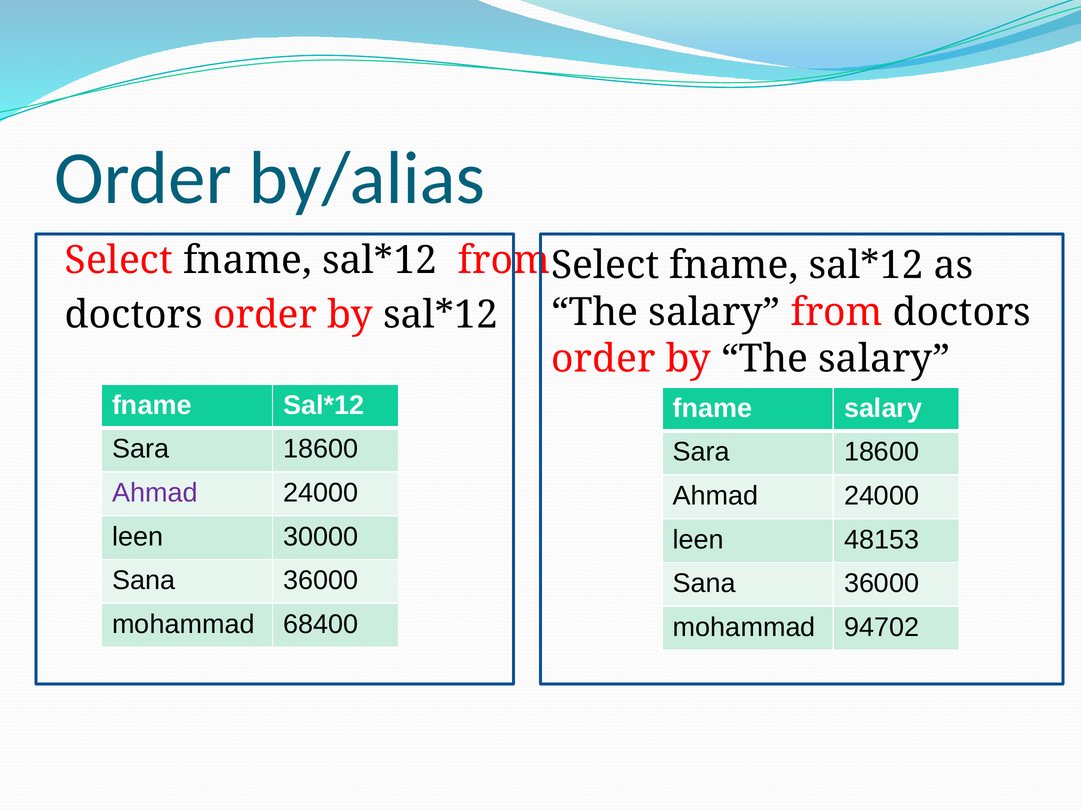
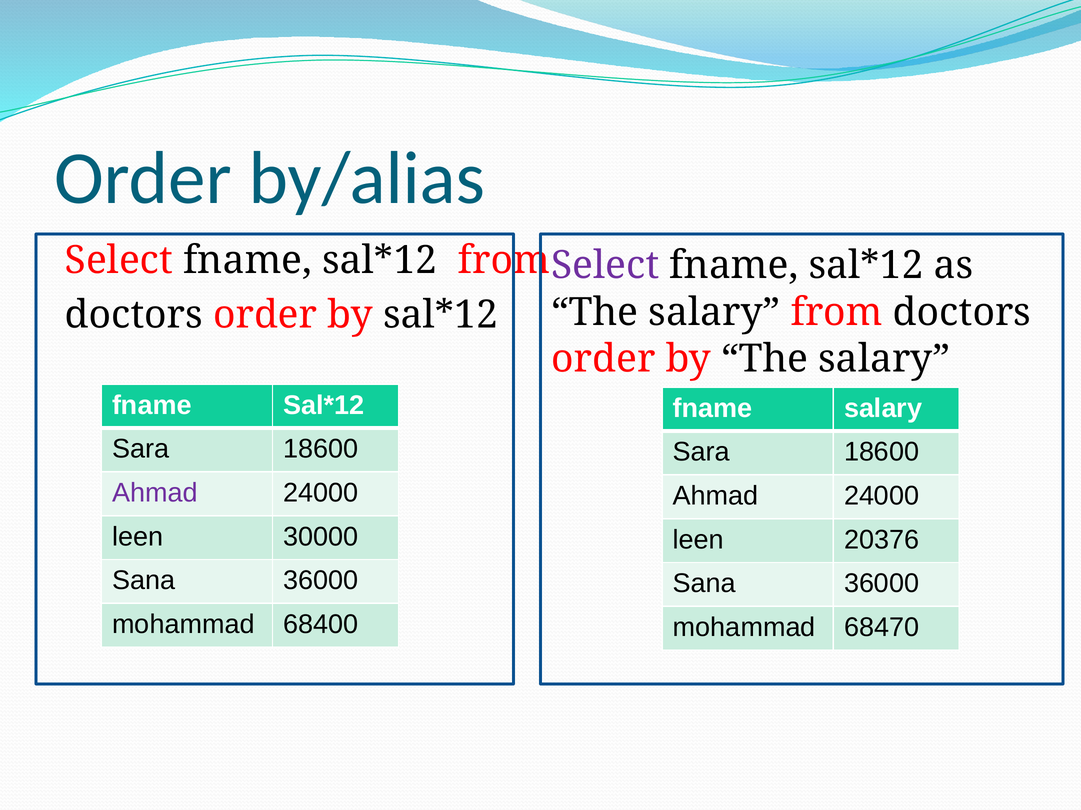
Select colour: black -> purple (605, 266)
48153: 48153 -> 20376 (882, 540)
94702: 94702 -> 68470 (882, 628)
